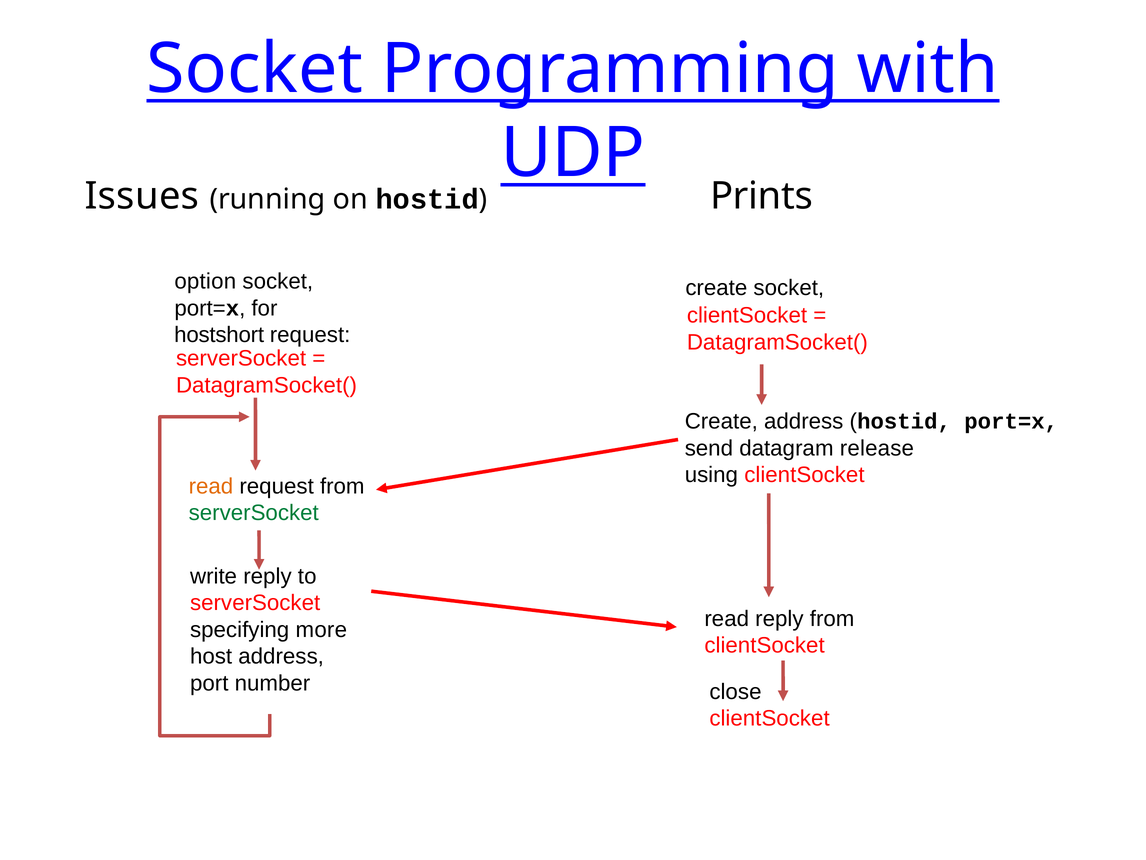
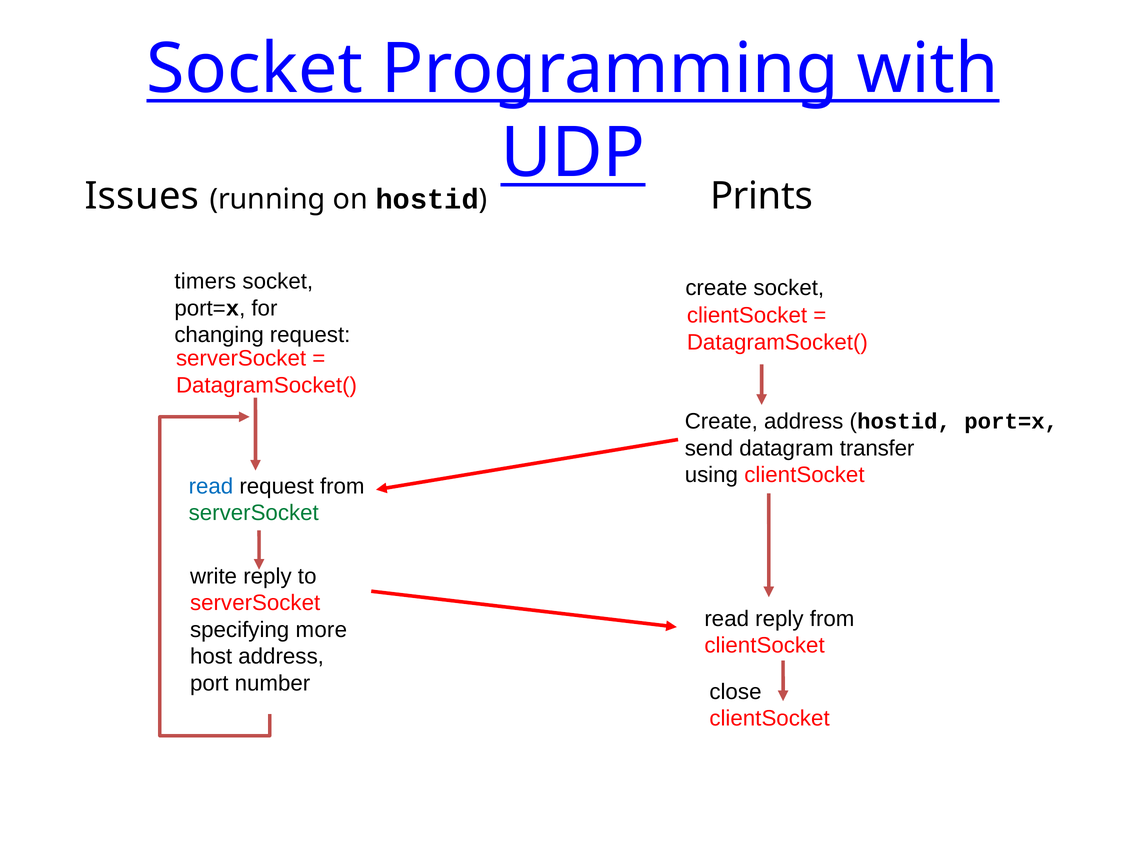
option: option -> timers (205, 281)
hostshort: hostshort -> changing (219, 335)
release: release -> transfer (877, 448)
read colour: orange -> blue (211, 486)
